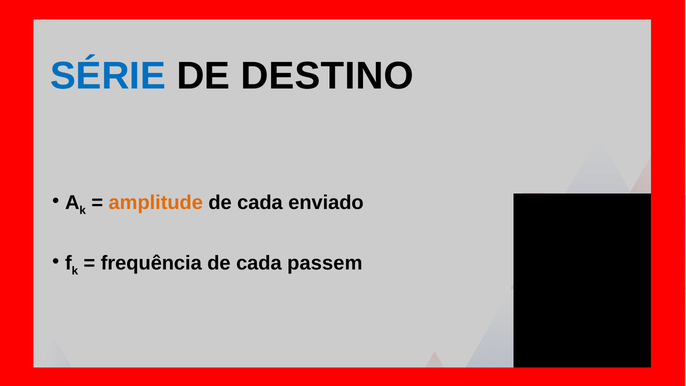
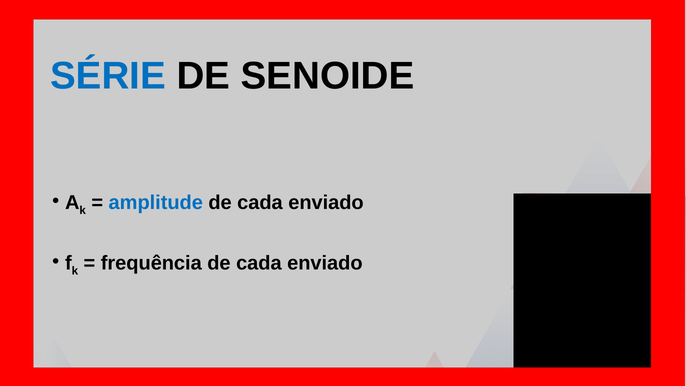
DESTINO: DESTINO -> SENOIDE (328, 76)
amplitude colour: orange -> blue (156, 203)
frequência de cada passem: passem -> enviado (325, 263)
